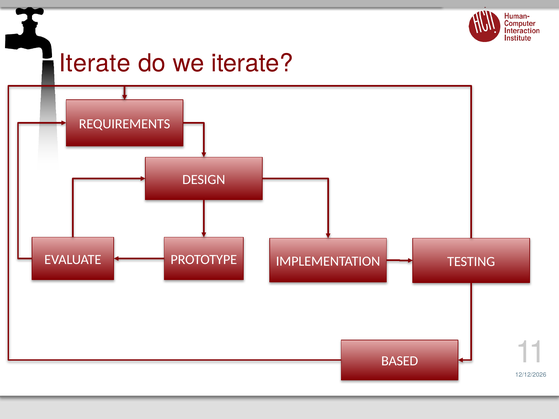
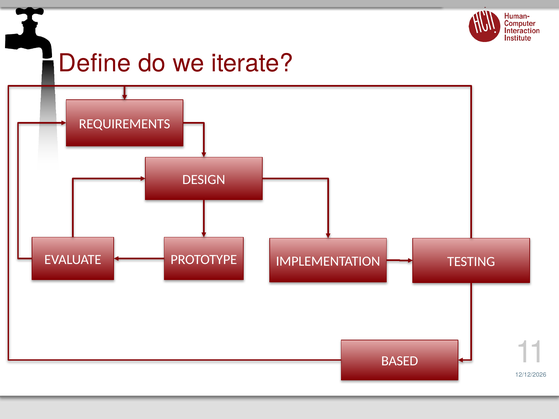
Iterate: Iterate -> Define (95, 64)
